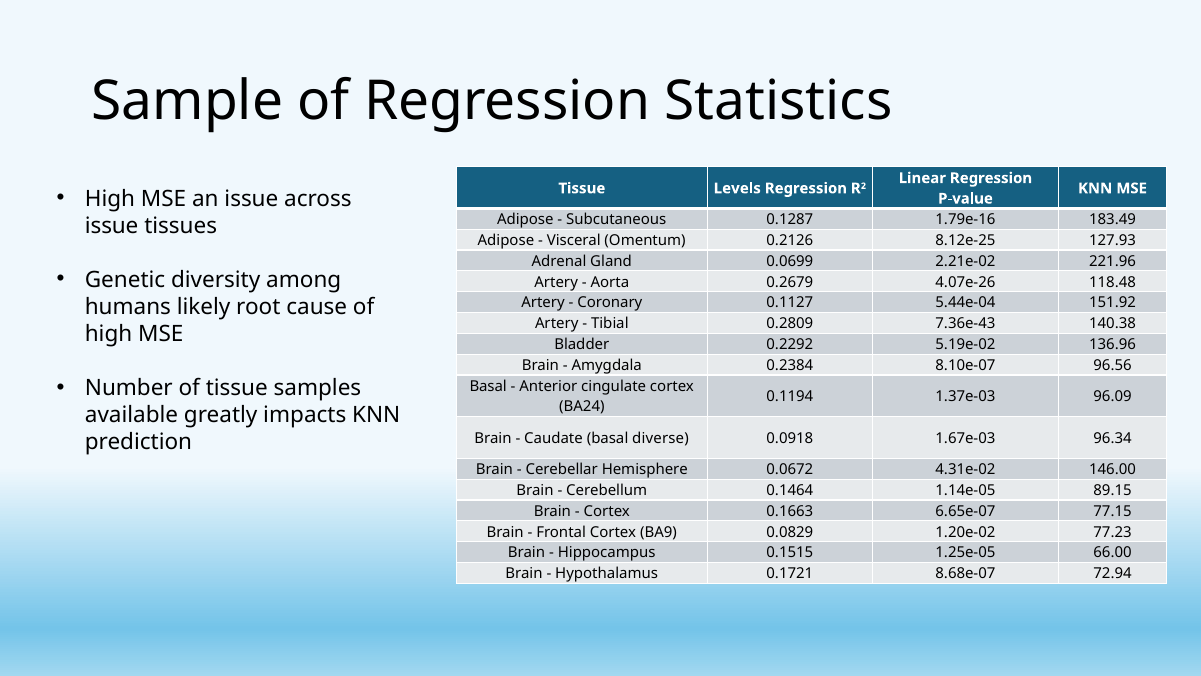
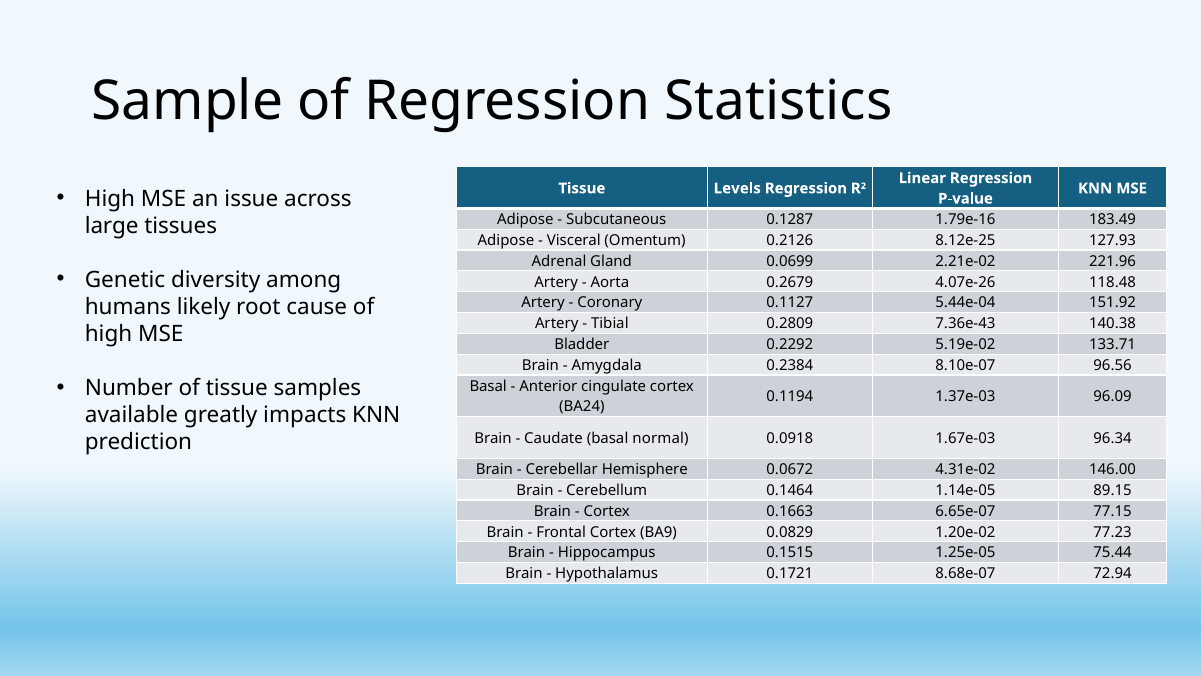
issue: issue -> large (112, 226)
136.96: 136.96 -> 133.71 (1113, 344)
diverse: diverse -> normal (661, 438)
66.00: 66.00 -> 75.44 (1113, 553)
